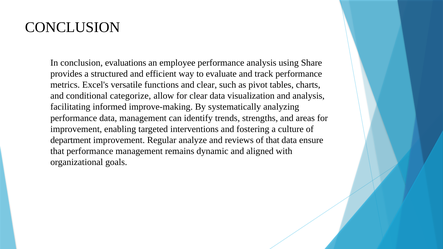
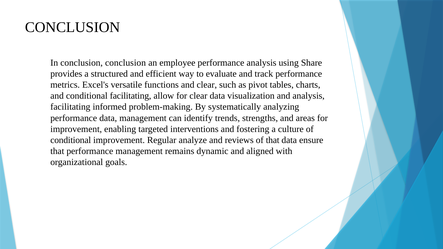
conclusion evaluations: evaluations -> conclusion (126, 63)
conditional categorize: categorize -> facilitating (131, 96)
improve-making: improve-making -> problem-making (161, 107)
department: department -> conditional (71, 140)
